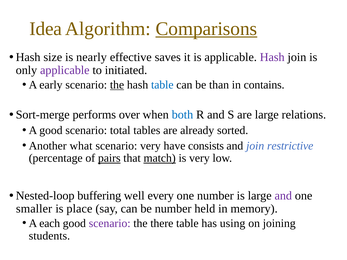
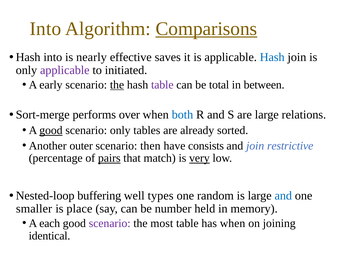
Idea: Idea -> Into (45, 29)
Hash size: size -> into (53, 57)
Hash colour: purple -> blue (272, 57)
table colour: blue -> purple (162, 85)
than: than -> total (219, 85)
contains: contains -> between (264, 85)
good underline: none -> present (51, 130)
scenario total: total -> only (120, 130)
what: what -> outer (81, 146)
scenario very: very -> then (150, 146)
match underline: present -> none (160, 158)
very underline: none -> present (199, 158)
every: every -> types (161, 196)
one number: number -> random (215, 196)
and colour: purple -> blue (283, 196)
there: there -> most (162, 223)
has using: using -> when (233, 223)
students: students -> identical (50, 236)
